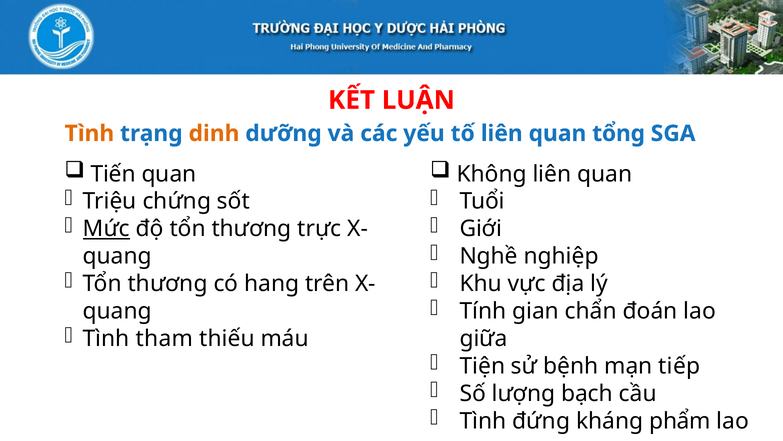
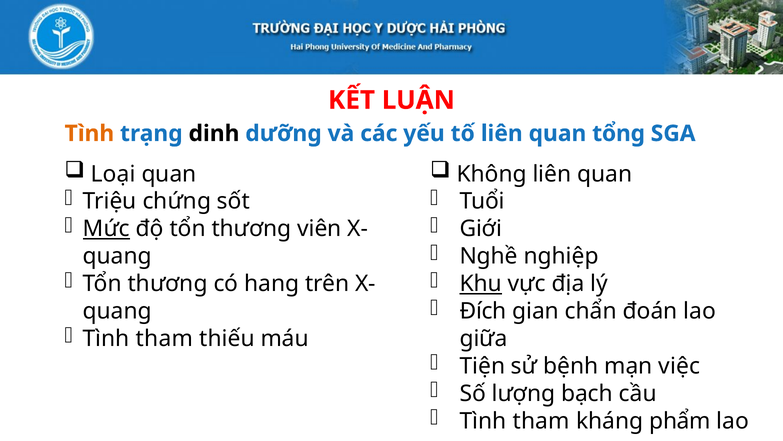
dinh colour: orange -> black (214, 133)
Tiến: Tiến -> Loại (113, 174)
trực: trực -> viên (319, 229)
Khu underline: none -> present (481, 283)
Tính: Tính -> Đích (483, 311)
tiếp: tiếp -> việc (679, 366)
đứng: đứng -> tham (541, 421)
